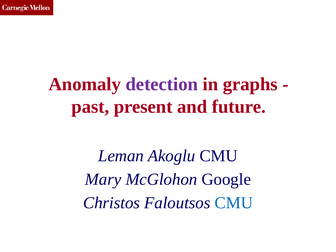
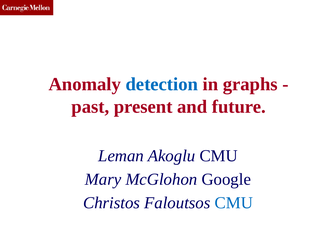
detection colour: purple -> blue (162, 84)
